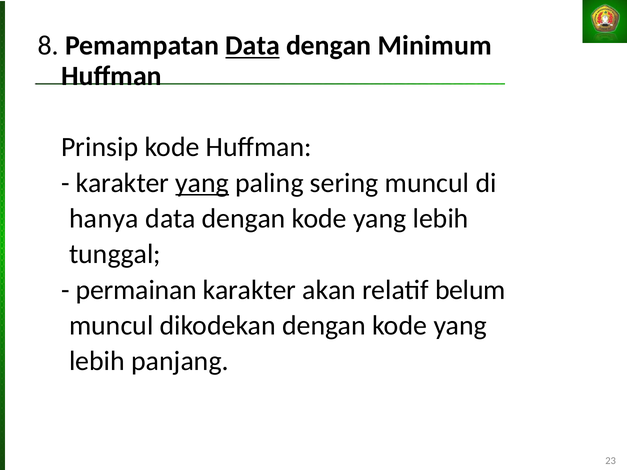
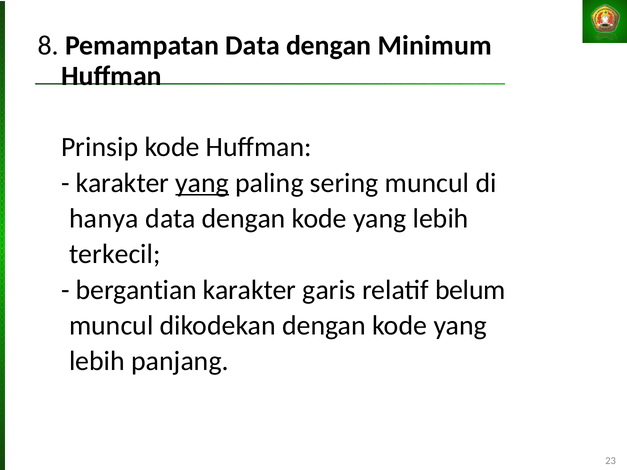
Data underline: present -> none (253, 46)
tunggal: tunggal -> terkecil (115, 254)
permainan: permainan -> bergantian (136, 290)
akan: akan -> garis (329, 290)
